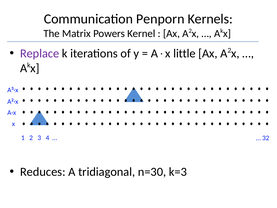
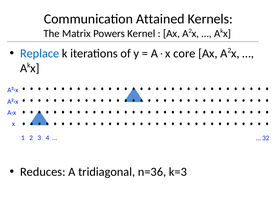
Penporn: Penporn -> Attained (160, 19)
Replace colour: purple -> blue (40, 53)
little: little -> core (184, 53)
n=30: n=30 -> n=36 (152, 172)
